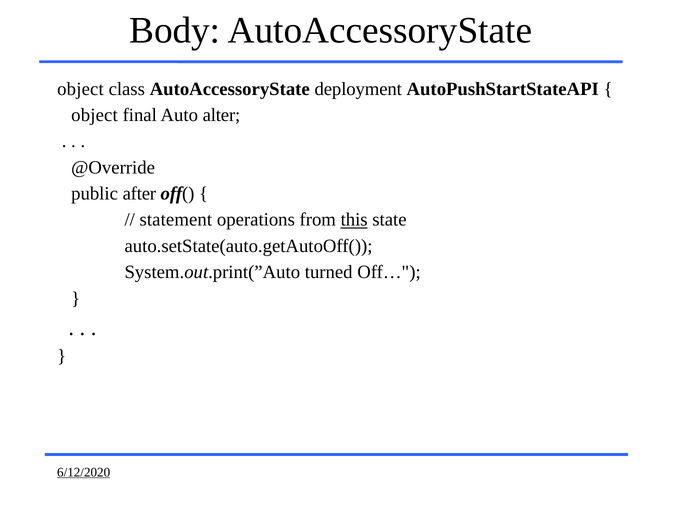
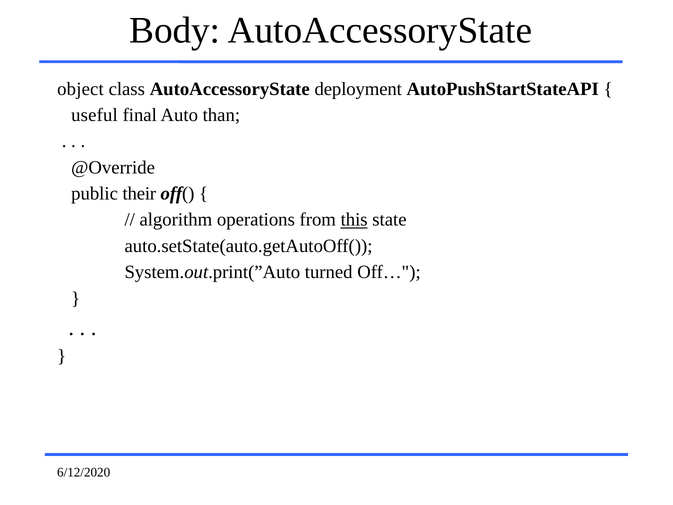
object: object -> useful (94, 115)
alter: alter -> than (221, 115)
after: after -> their (139, 194)
statement: statement -> algorithm (176, 220)
6/12/2020 underline: present -> none (84, 472)
